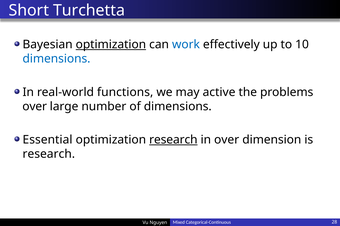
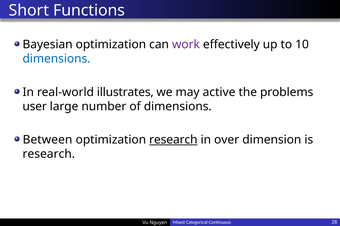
Turchetta: Turchetta -> Functions (89, 10)
optimization underline: present -> none (111, 45)
work colour: blue -> purple (186, 45)
functions: functions -> illustrates (125, 92)
over: over -> user (35, 107)
Essential: Essential -> Between (47, 140)
